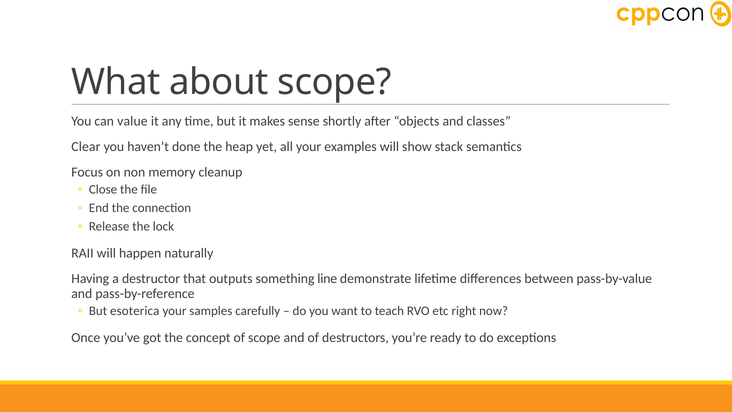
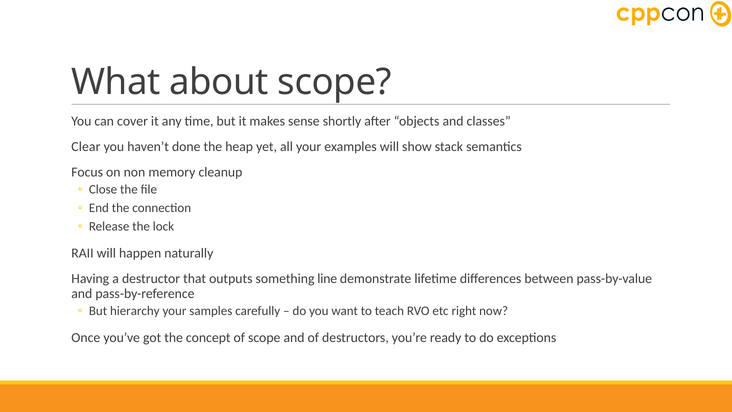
value: value -> cover (133, 121)
esoterica: esoterica -> hierarchy (135, 311)
